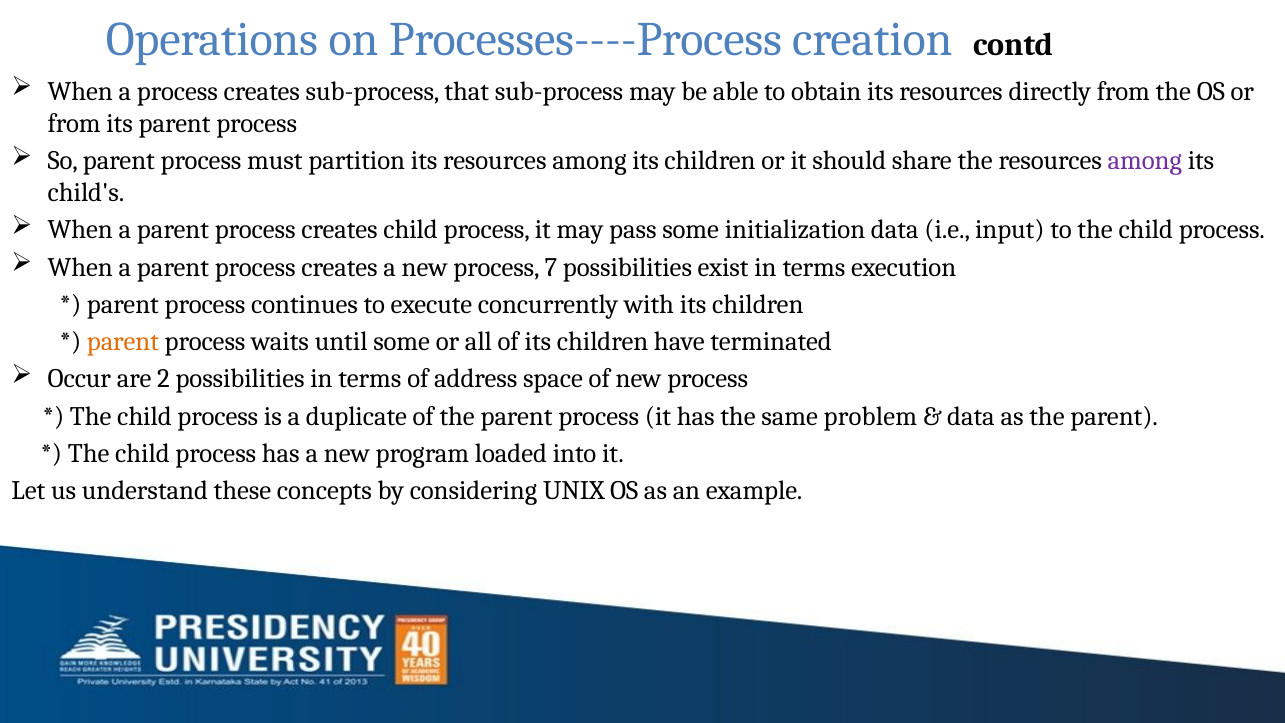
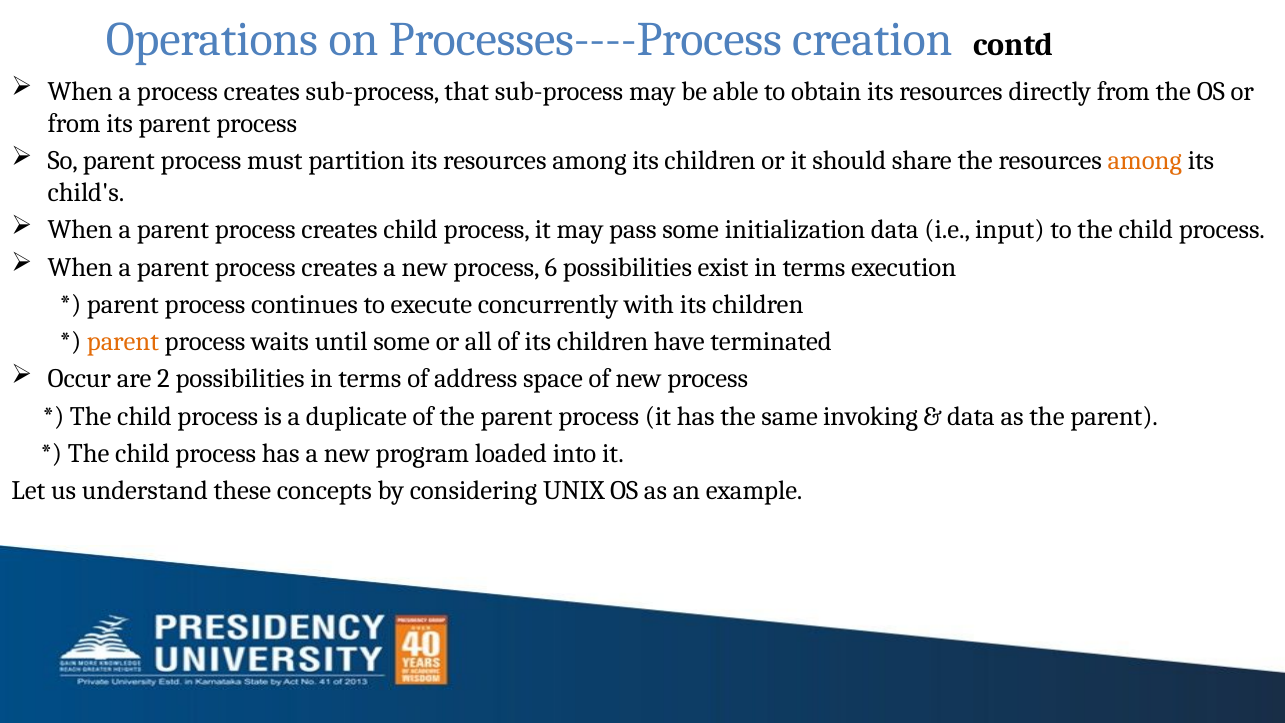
among colour: purple -> orange (1145, 161)
7: 7 -> 6 (551, 267)
problem: problem -> invoking (871, 416)
